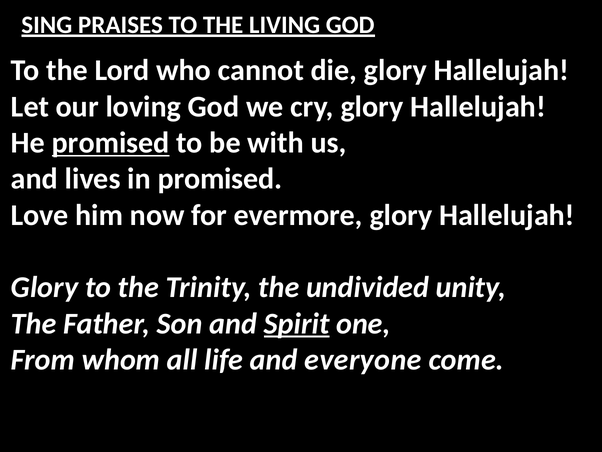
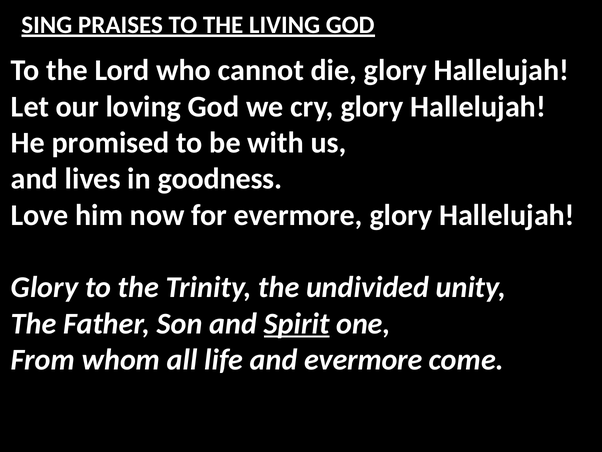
promised underline: present -> none (111, 143)
in promised: promised -> goodness (220, 179)
and everyone: everyone -> evermore (363, 359)
